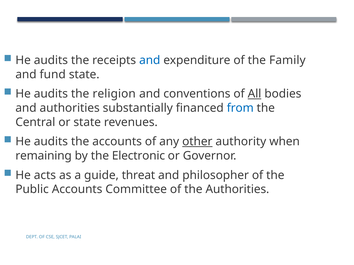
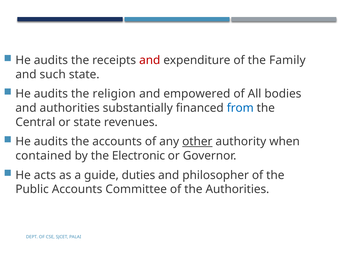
and colour: blue -> red (150, 60)
fund: fund -> such (53, 75)
conventions: conventions -> empowered (197, 94)
All underline: present -> none (255, 94)
remaining: remaining -> contained (43, 156)
threat: threat -> duties (138, 175)
